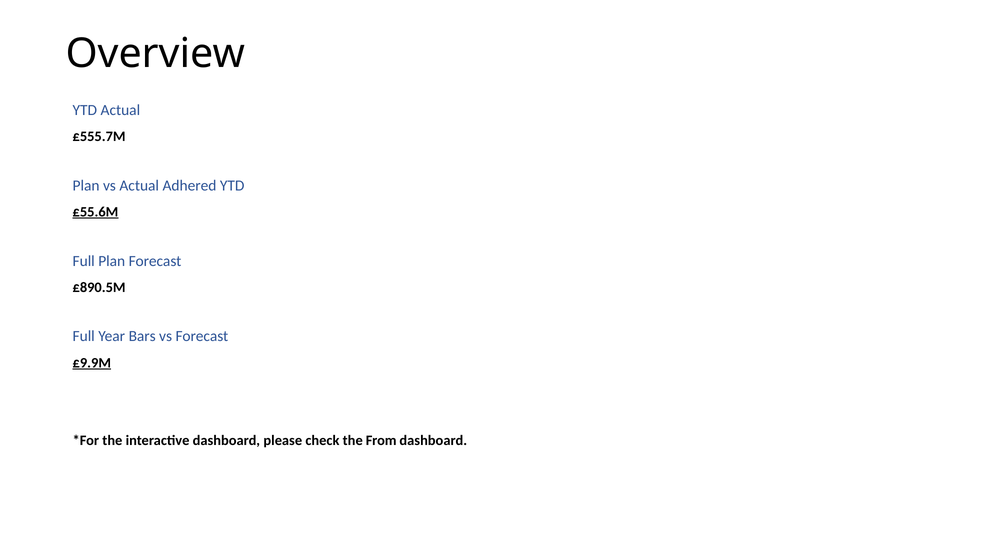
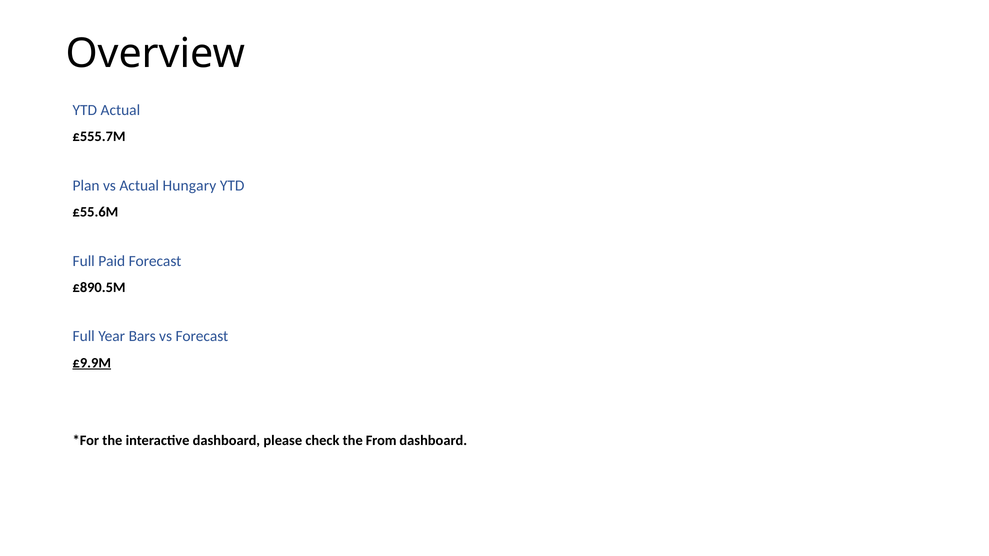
Adhered: Adhered -> Hungary (189, 186)
£55.6M underline: present -> none (95, 212)
Full Plan: Plan -> Paid (112, 261)
